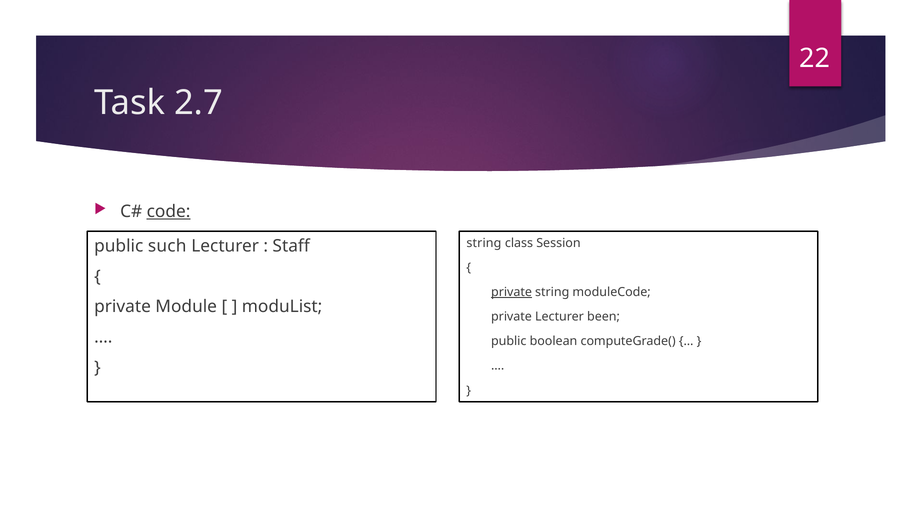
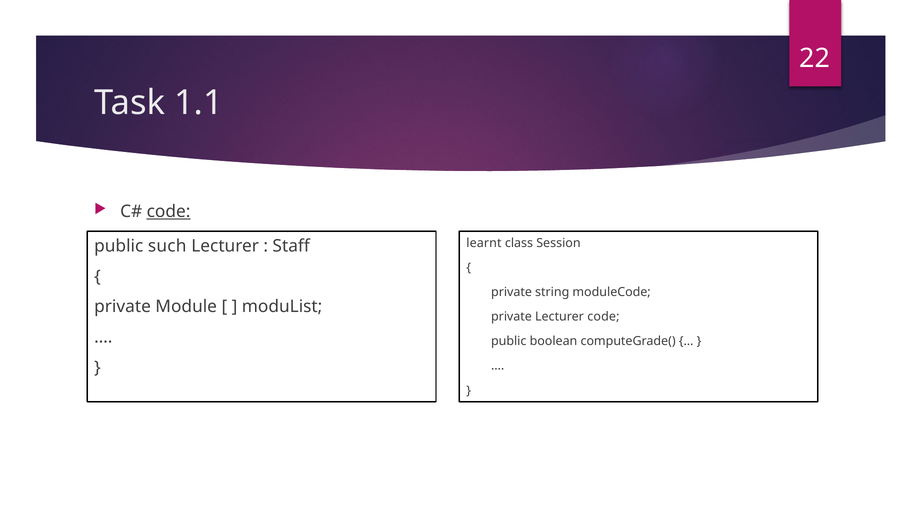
2.7: 2.7 -> 1.1 (198, 103)
string: string -> learnt (484, 243)
private underline: present -> none (512, 292)
Lecturer been: been -> code (603, 317)
